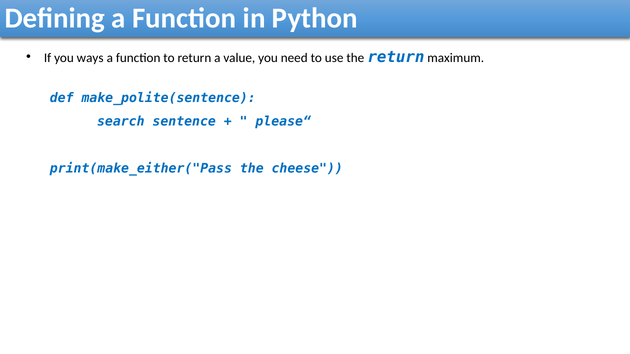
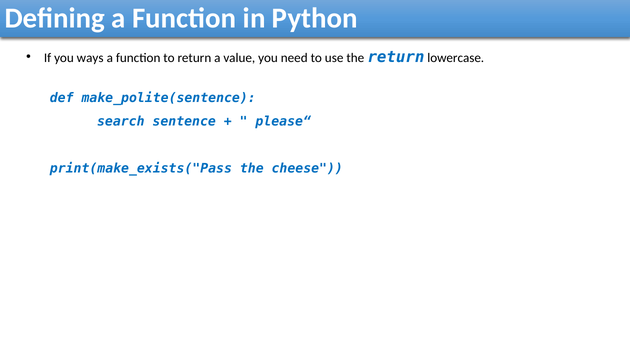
maximum: maximum -> lowercase (456, 58)
print(make_either("Pass: print(make_either("Pass -> print(make_exists("Pass (141, 169)
